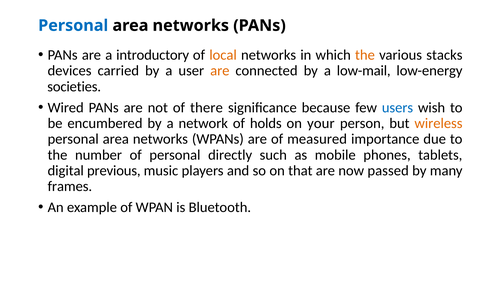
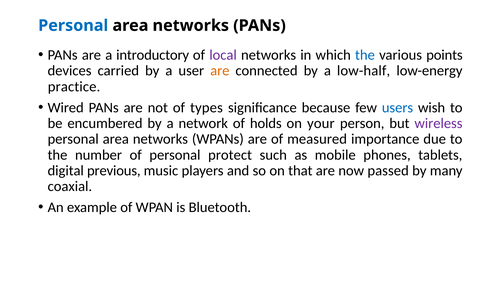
local colour: orange -> purple (223, 55)
the colour: orange -> blue (365, 55)
stacks: stacks -> points (444, 55)
low-mail: low-mail -> low-half (364, 71)
societies: societies -> practice (74, 87)
there: there -> types (206, 108)
wireless colour: orange -> purple (438, 123)
directly: directly -> protect (230, 155)
frames: frames -> coaxial (70, 186)
